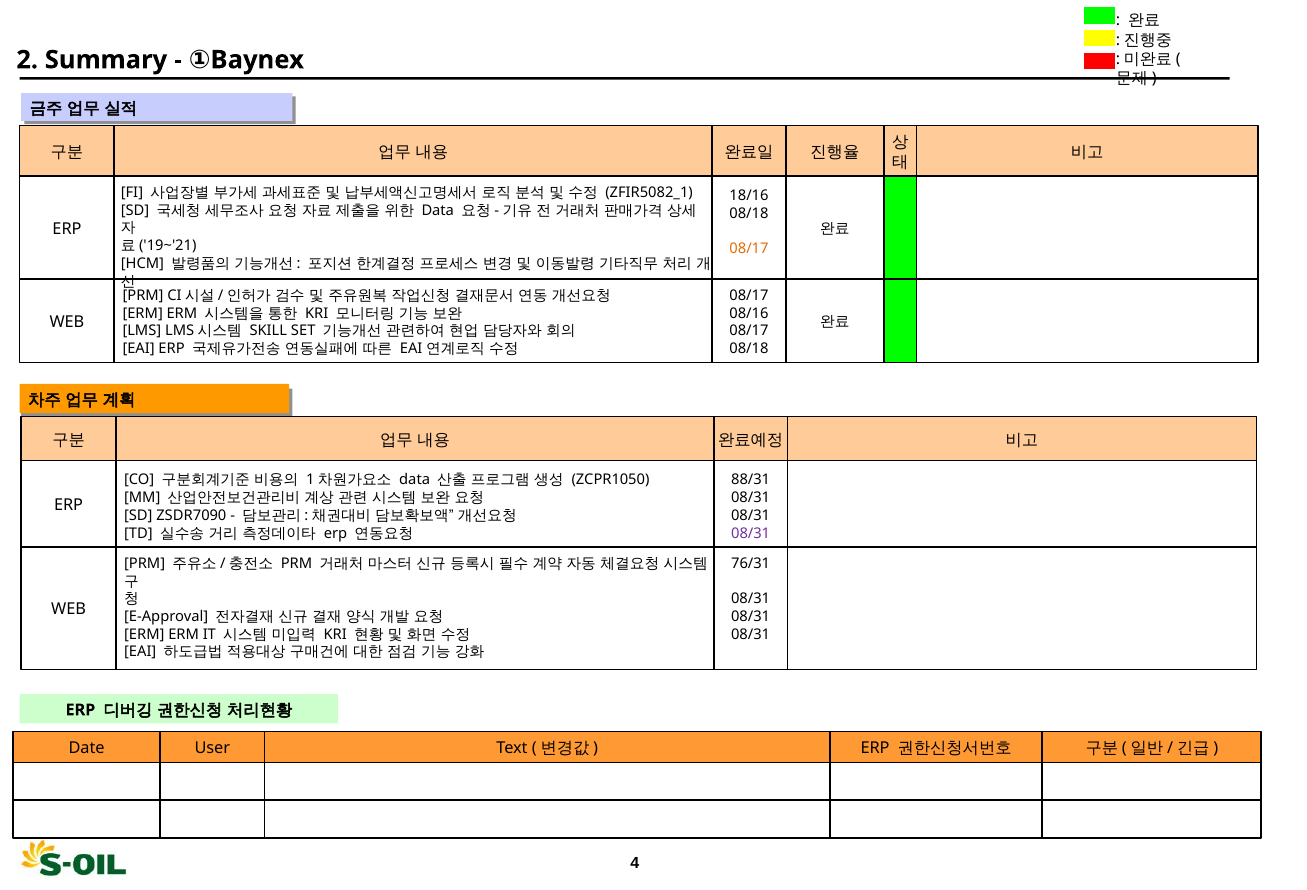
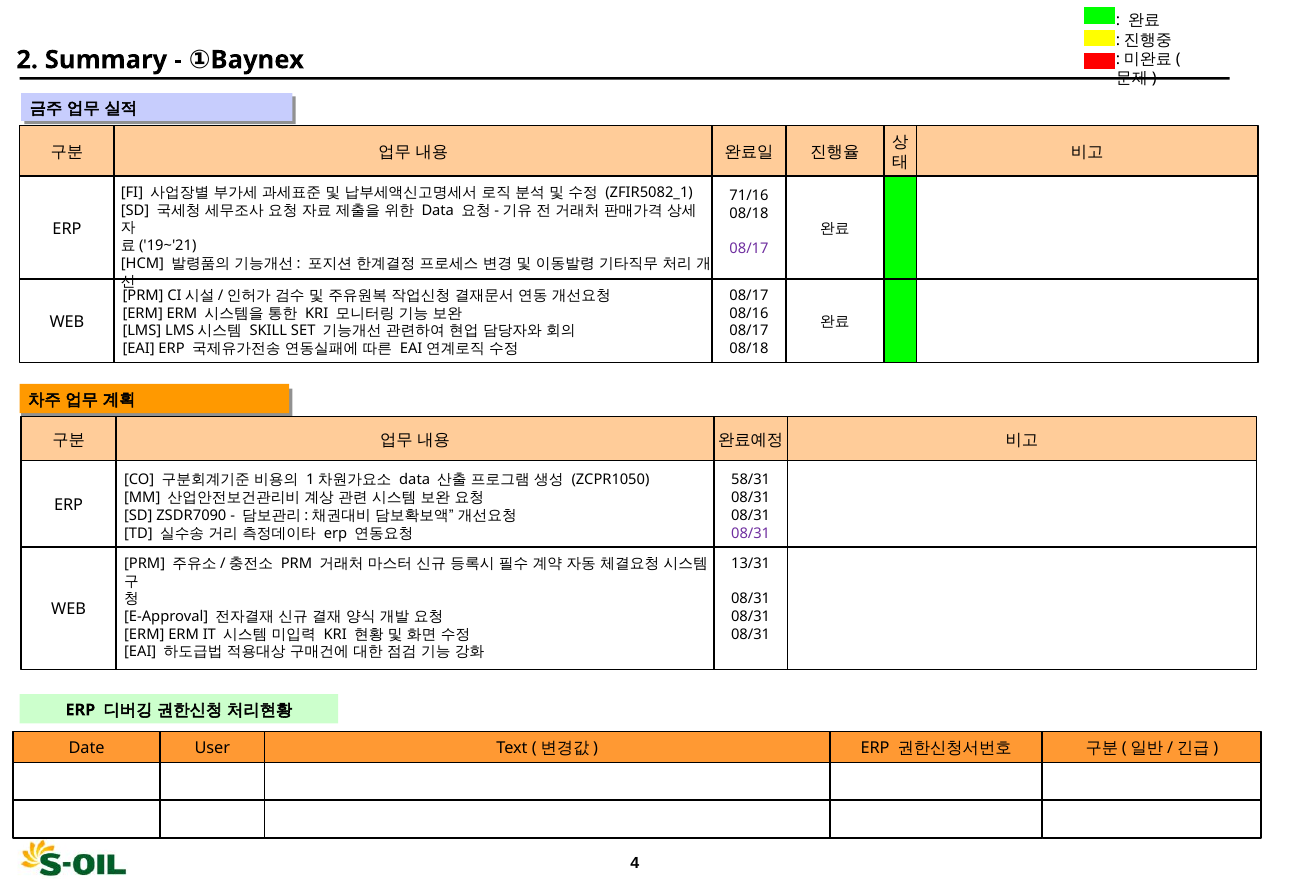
18/16: 18/16 -> 71/16 (749, 196)
08/17 colour: orange -> purple (749, 249)
88/31: 88/31 -> 58/31 (751, 480)
76/31: 76/31 -> 13/31 (751, 564)
